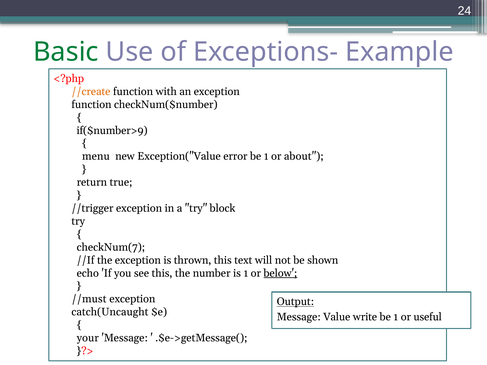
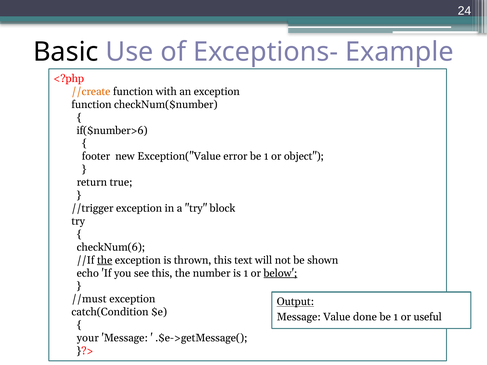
Basic colour: green -> black (66, 52)
if($number>9: if($number>9 -> if($number>6 (112, 131)
menu: menu -> footer (96, 156)
about: about -> object (304, 156)
checkNum(7: checkNum(7 -> checkNum(6 (111, 247)
the underline: none -> present (105, 260)
catch(Uncaught: catch(Uncaught -> catch(Condition (110, 312)
write: write -> done (365, 317)
